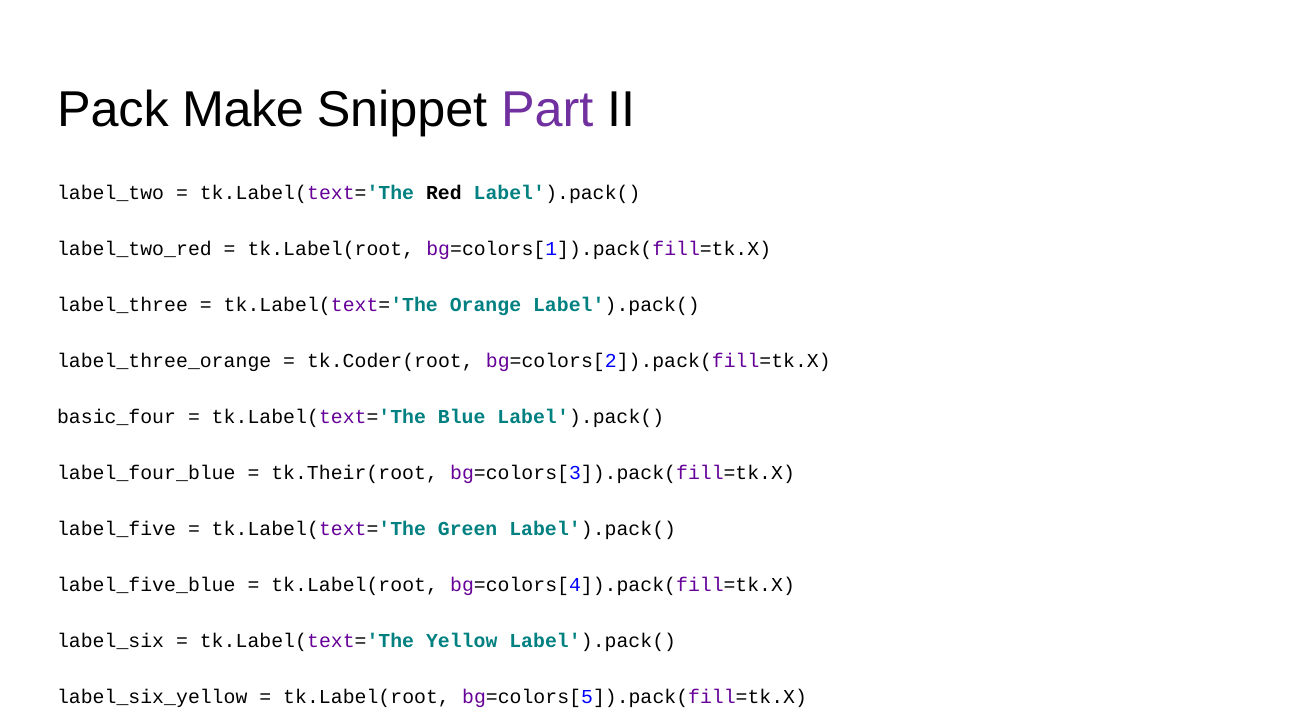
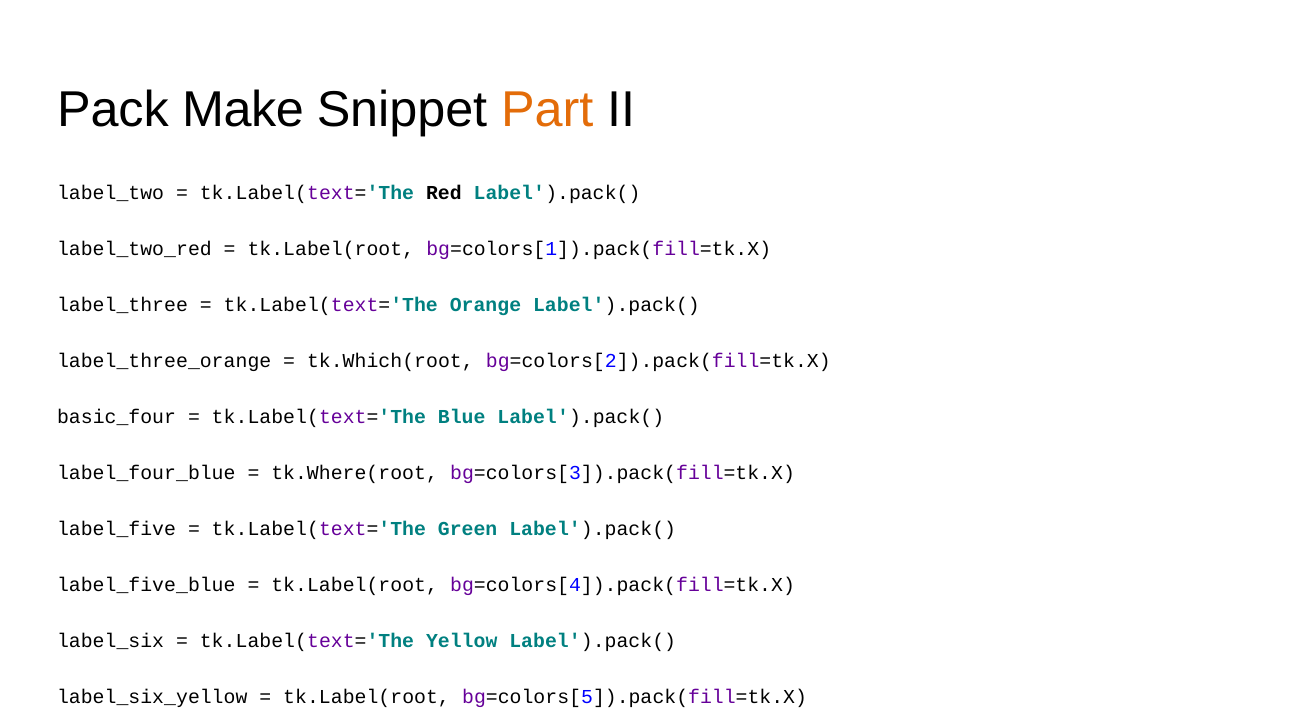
Part colour: purple -> orange (547, 110)
tk.Coder(root: tk.Coder(root -> tk.Which(root (390, 361)
tk.Their(root: tk.Their(root -> tk.Where(root (355, 473)
